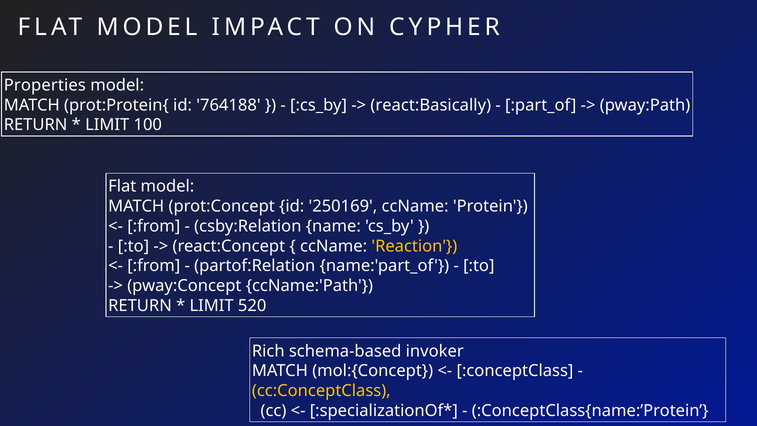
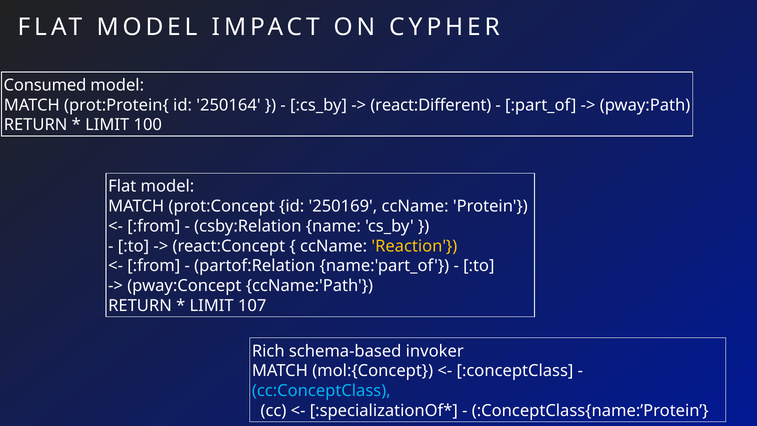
Properties: Properties -> Consumed (45, 85)
764188: 764188 -> 250164 (228, 105)
react:Basically: react:Basically -> react:Different (431, 105)
520: 520 -> 107 (252, 306)
cc:ConceptClass colour: yellow -> light blue (321, 391)
